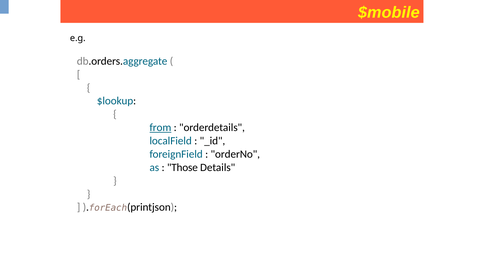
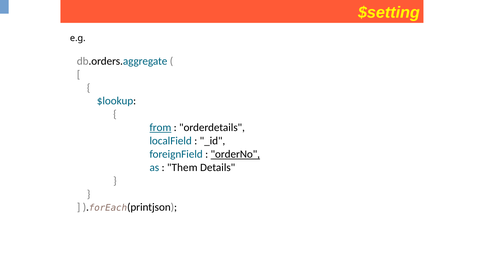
$mobile: $mobile -> $setting (389, 13)
orderNo underline: none -> present (235, 154)
Those: Those -> Them (182, 168)
